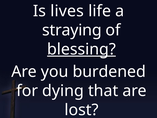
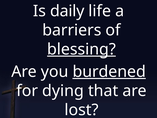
lives: lives -> daily (67, 11)
straying: straying -> barriers (72, 30)
burdened underline: none -> present (109, 71)
